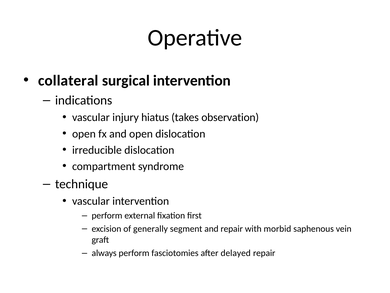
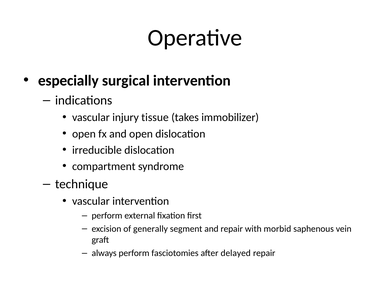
collateral: collateral -> especially (68, 80)
hiatus: hiatus -> tissue (155, 117)
observation: observation -> immobilizer (230, 117)
